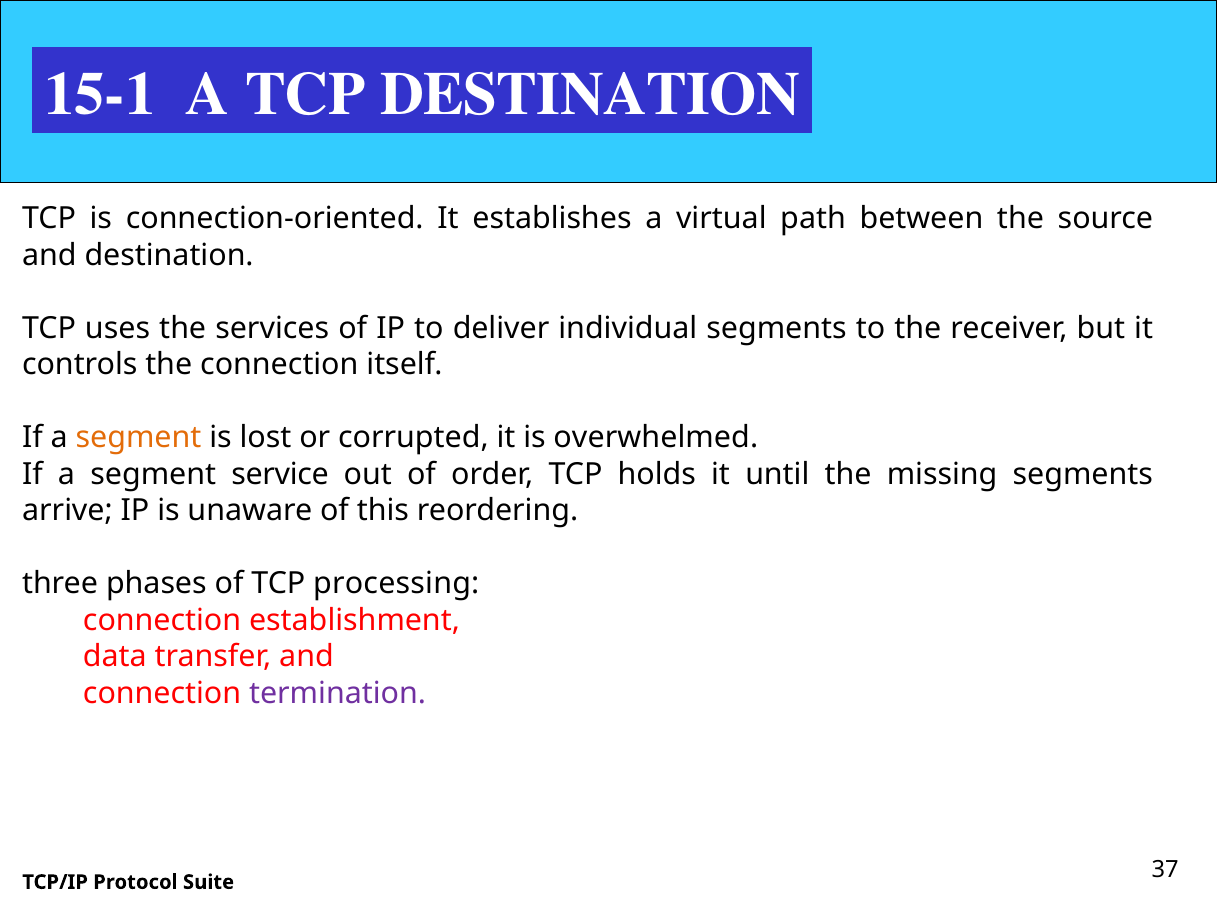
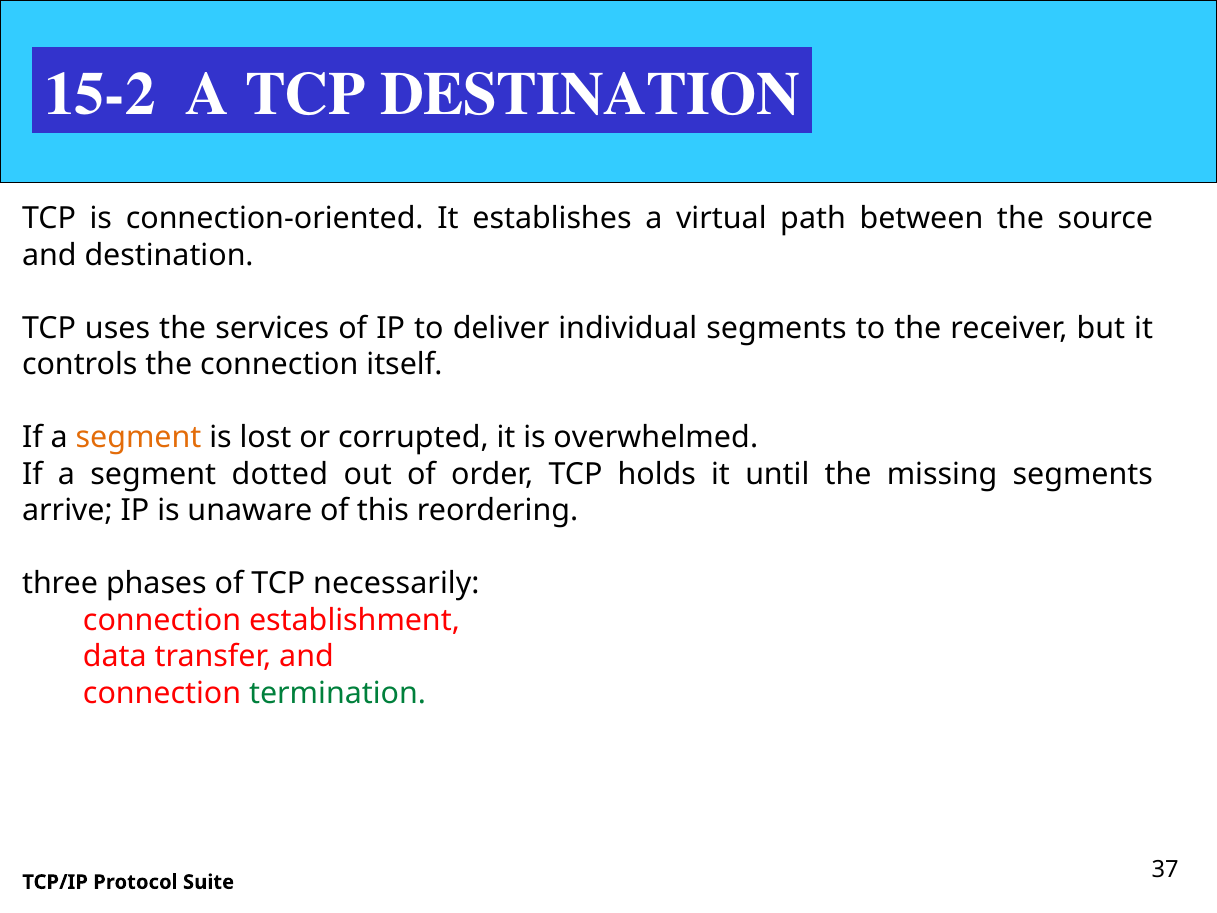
15-1: 15-1 -> 15-2 (100, 94)
service: service -> dotted (280, 474)
processing: processing -> necessarily (396, 584)
termination colour: purple -> green (338, 693)
